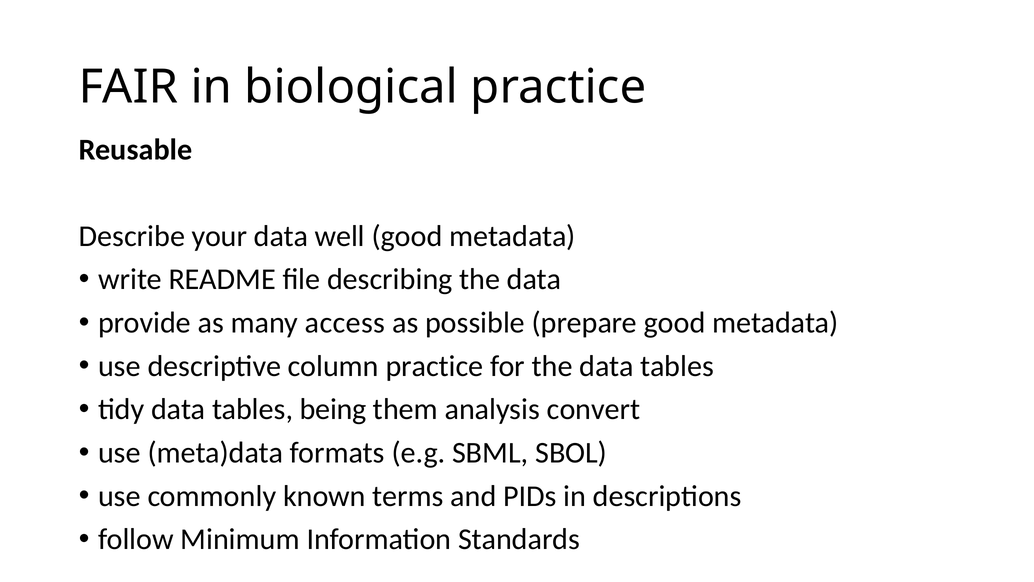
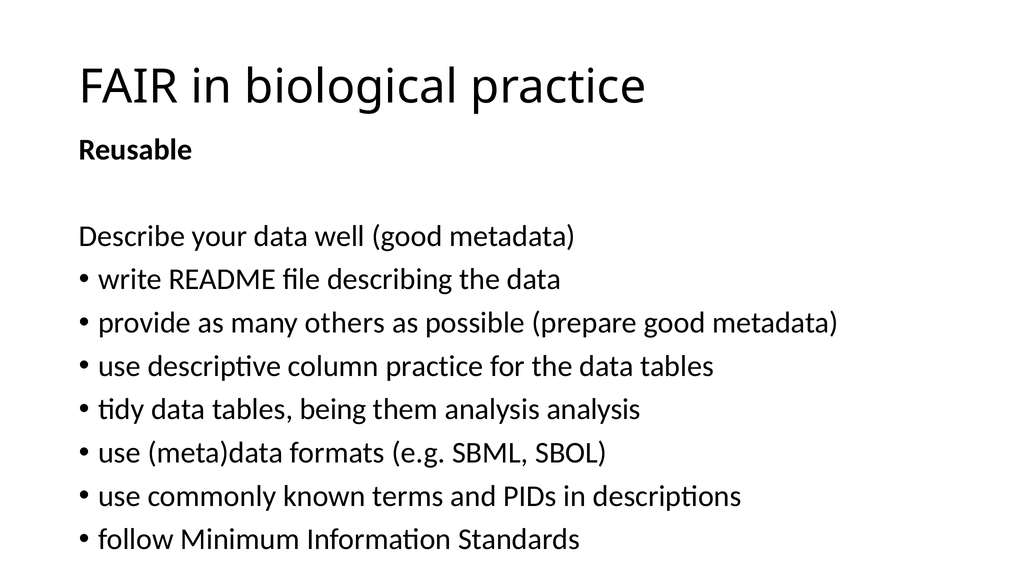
access: access -> others (345, 323)
analysis convert: convert -> analysis (594, 409)
